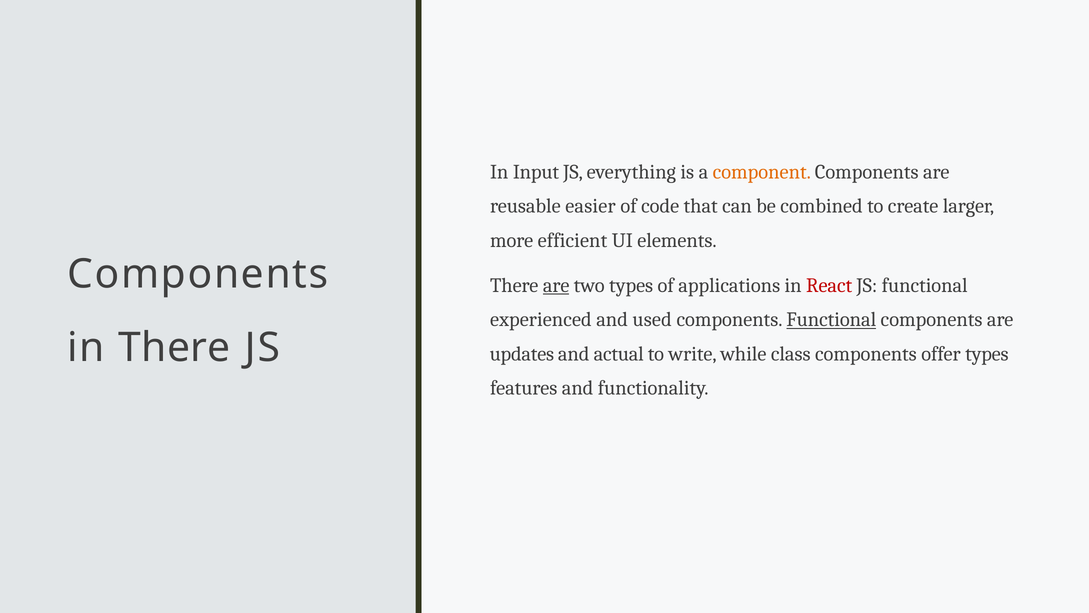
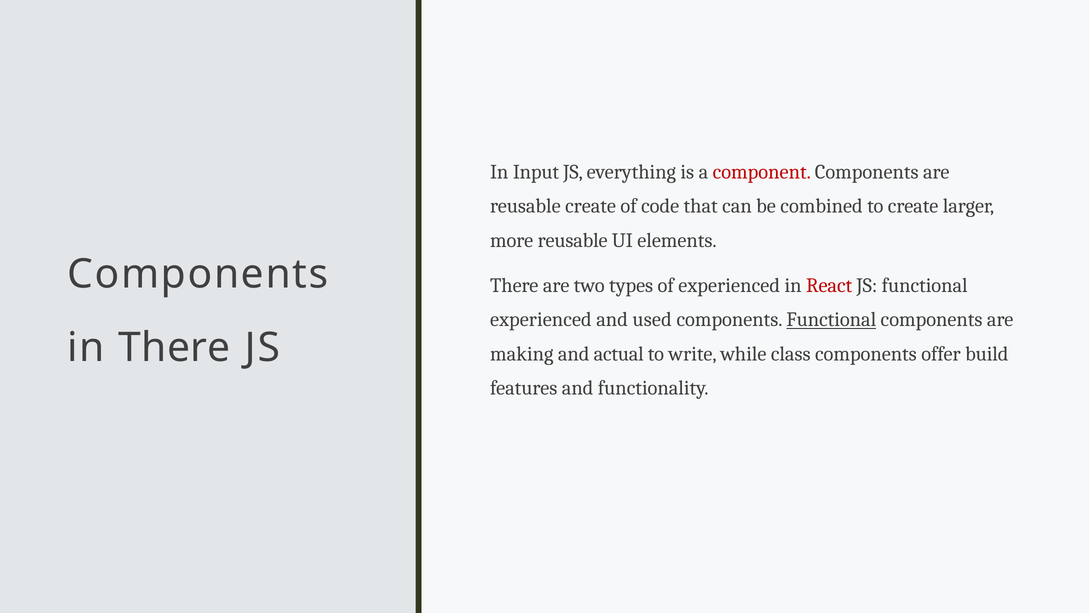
component colour: orange -> red (762, 172)
reusable easier: easier -> create (591, 206)
more efficient: efficient -> reusable (573, 240)
are underline: present -> none (556, 285)
of applications: applications -> experienced (729, 285)
updates: updates -> making (522, 354)
offer types: types -> build (987, 354)
